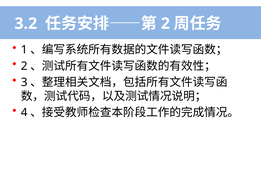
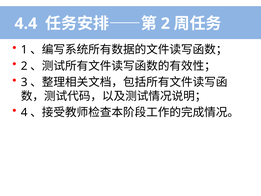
3.2: 3.2 -> 4.4 (26, 24)
